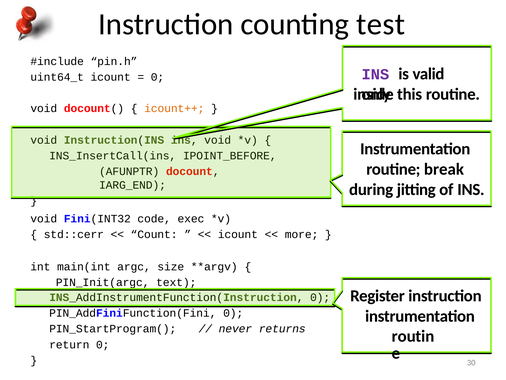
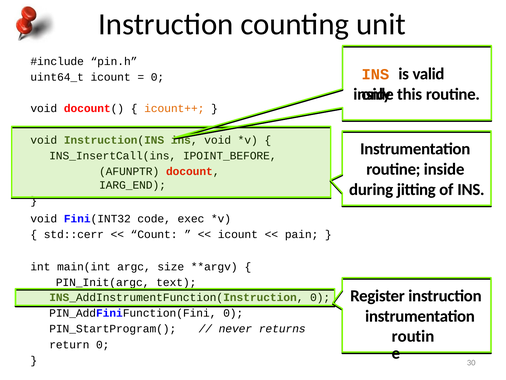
test: test -> unit (381, 24)
INS colour: purple -> orange (375, 74)
routine break: break -> inside (444, 169)
more: more -> pain (302, 234)
